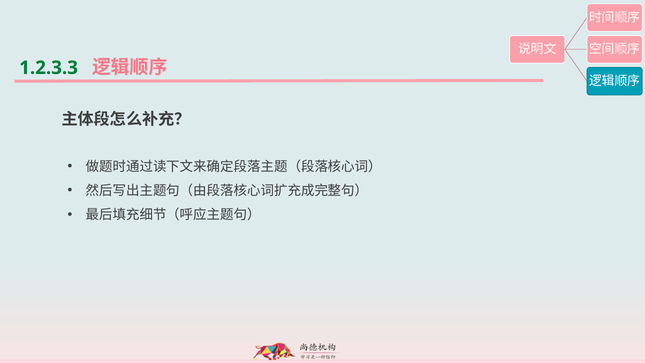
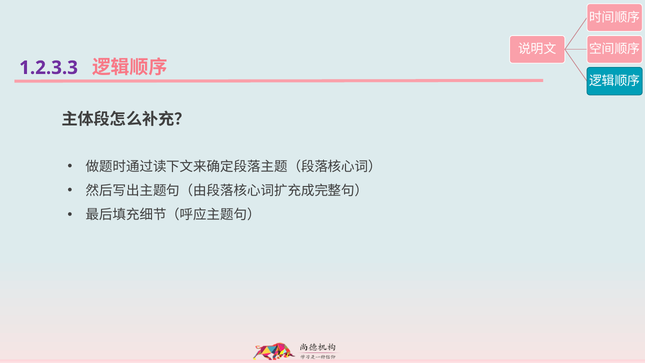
1.2.3.3 colour: green -> purple (49, 68)
